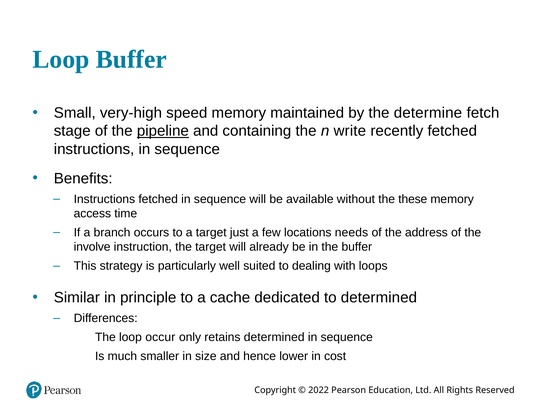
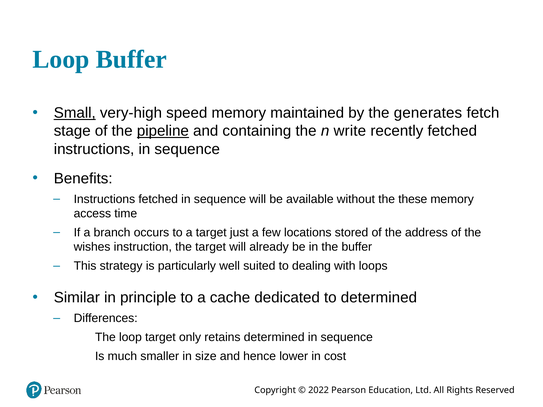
Small underline: none -> present (75, 113)
determine: determine -> generates (428, 113)
needs: needs -> stored (352, 233)
involve: involve -> wishes (92, 247)
loop occur: occur -> target (160, 337)
